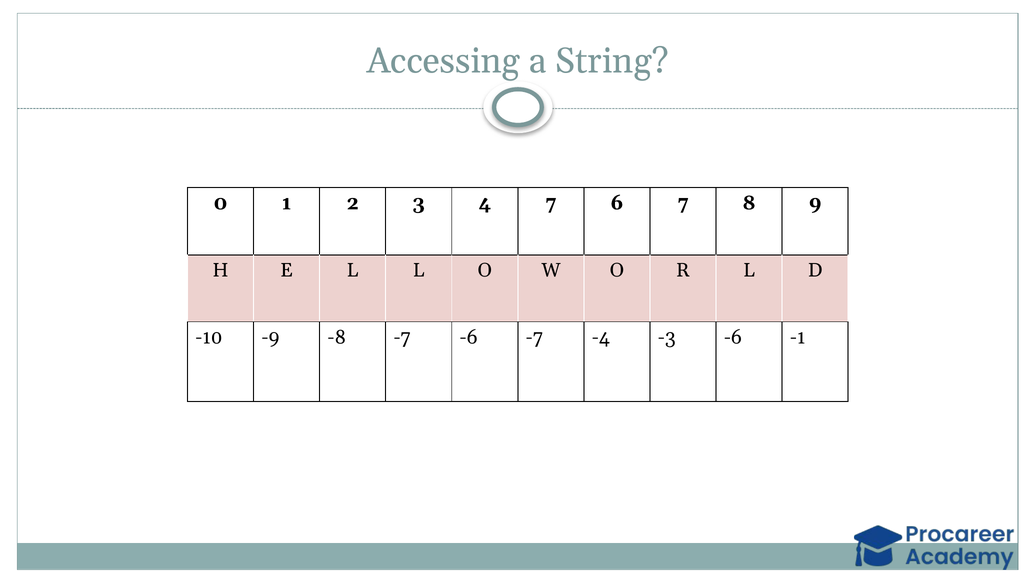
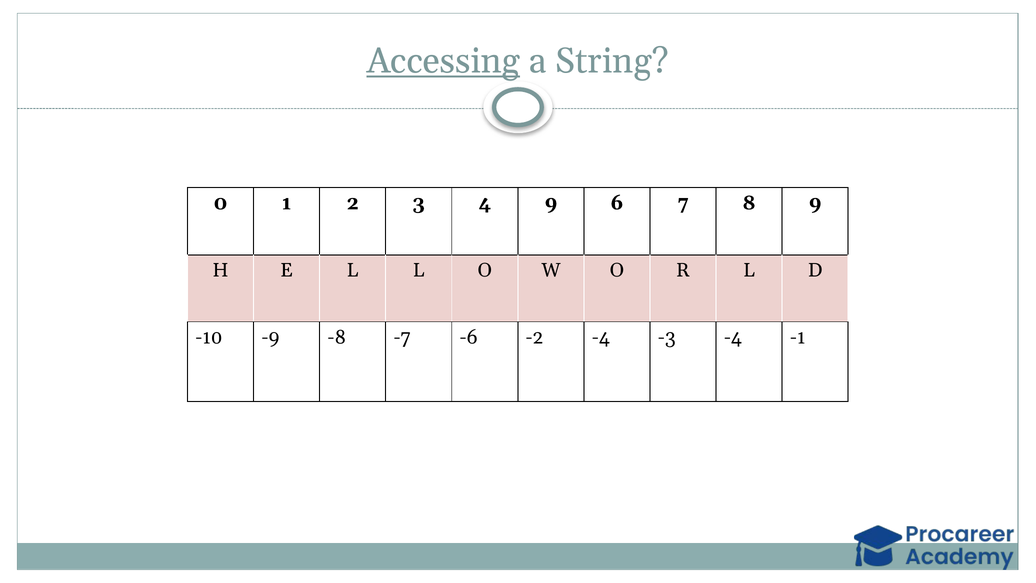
Accessing underline: none -> present (443, 61)
4 7: 7 -> 9 (551, 203)
-6 -7: -7 -> -2 (534, 337)
-3 -6: -6 -> -4 (733, 337)
